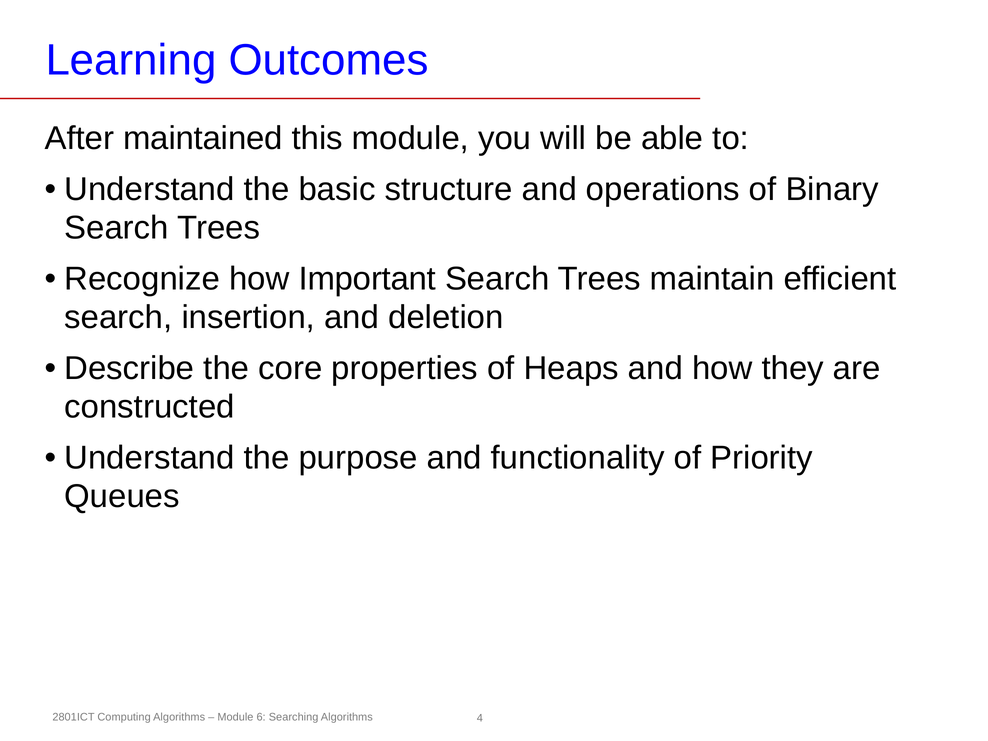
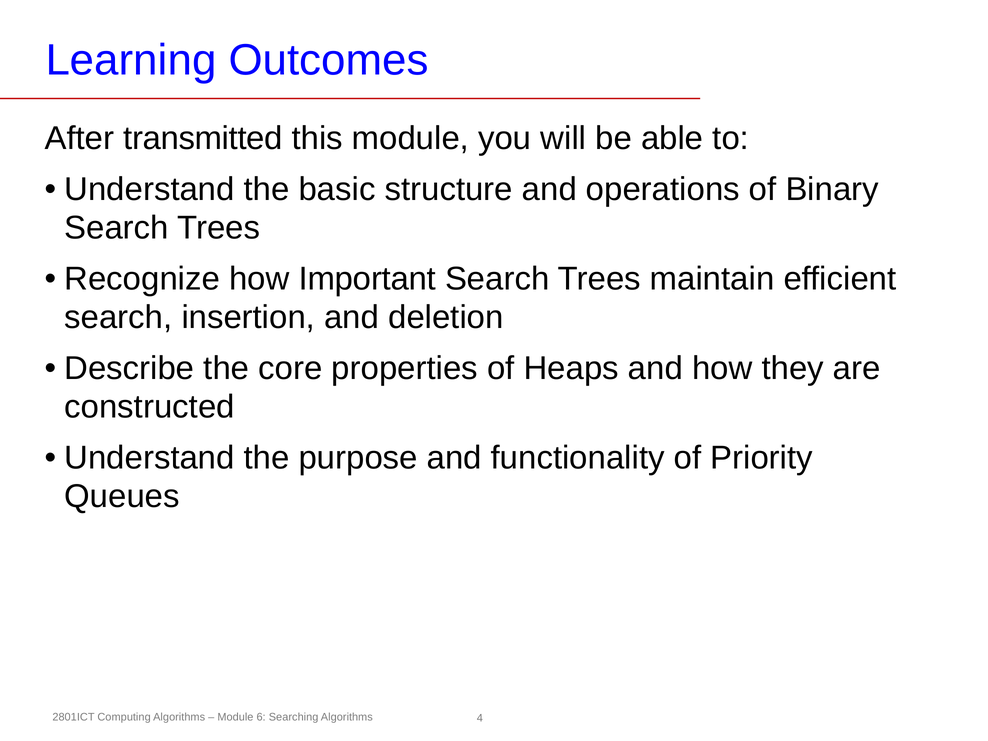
maintained: maintained -> transmitted (203, 138)
